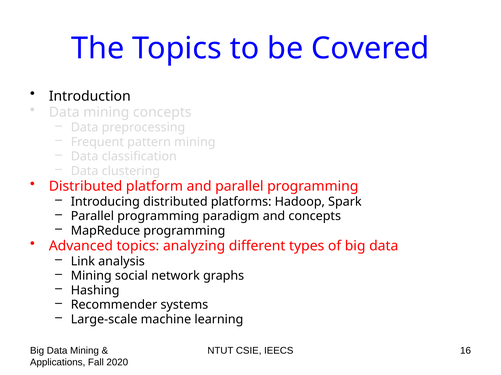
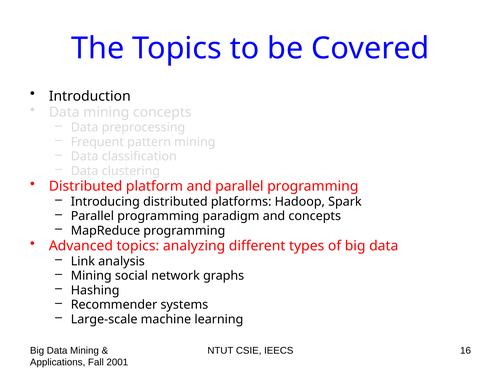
2020: 2020 -> 2001 (117, 363)
